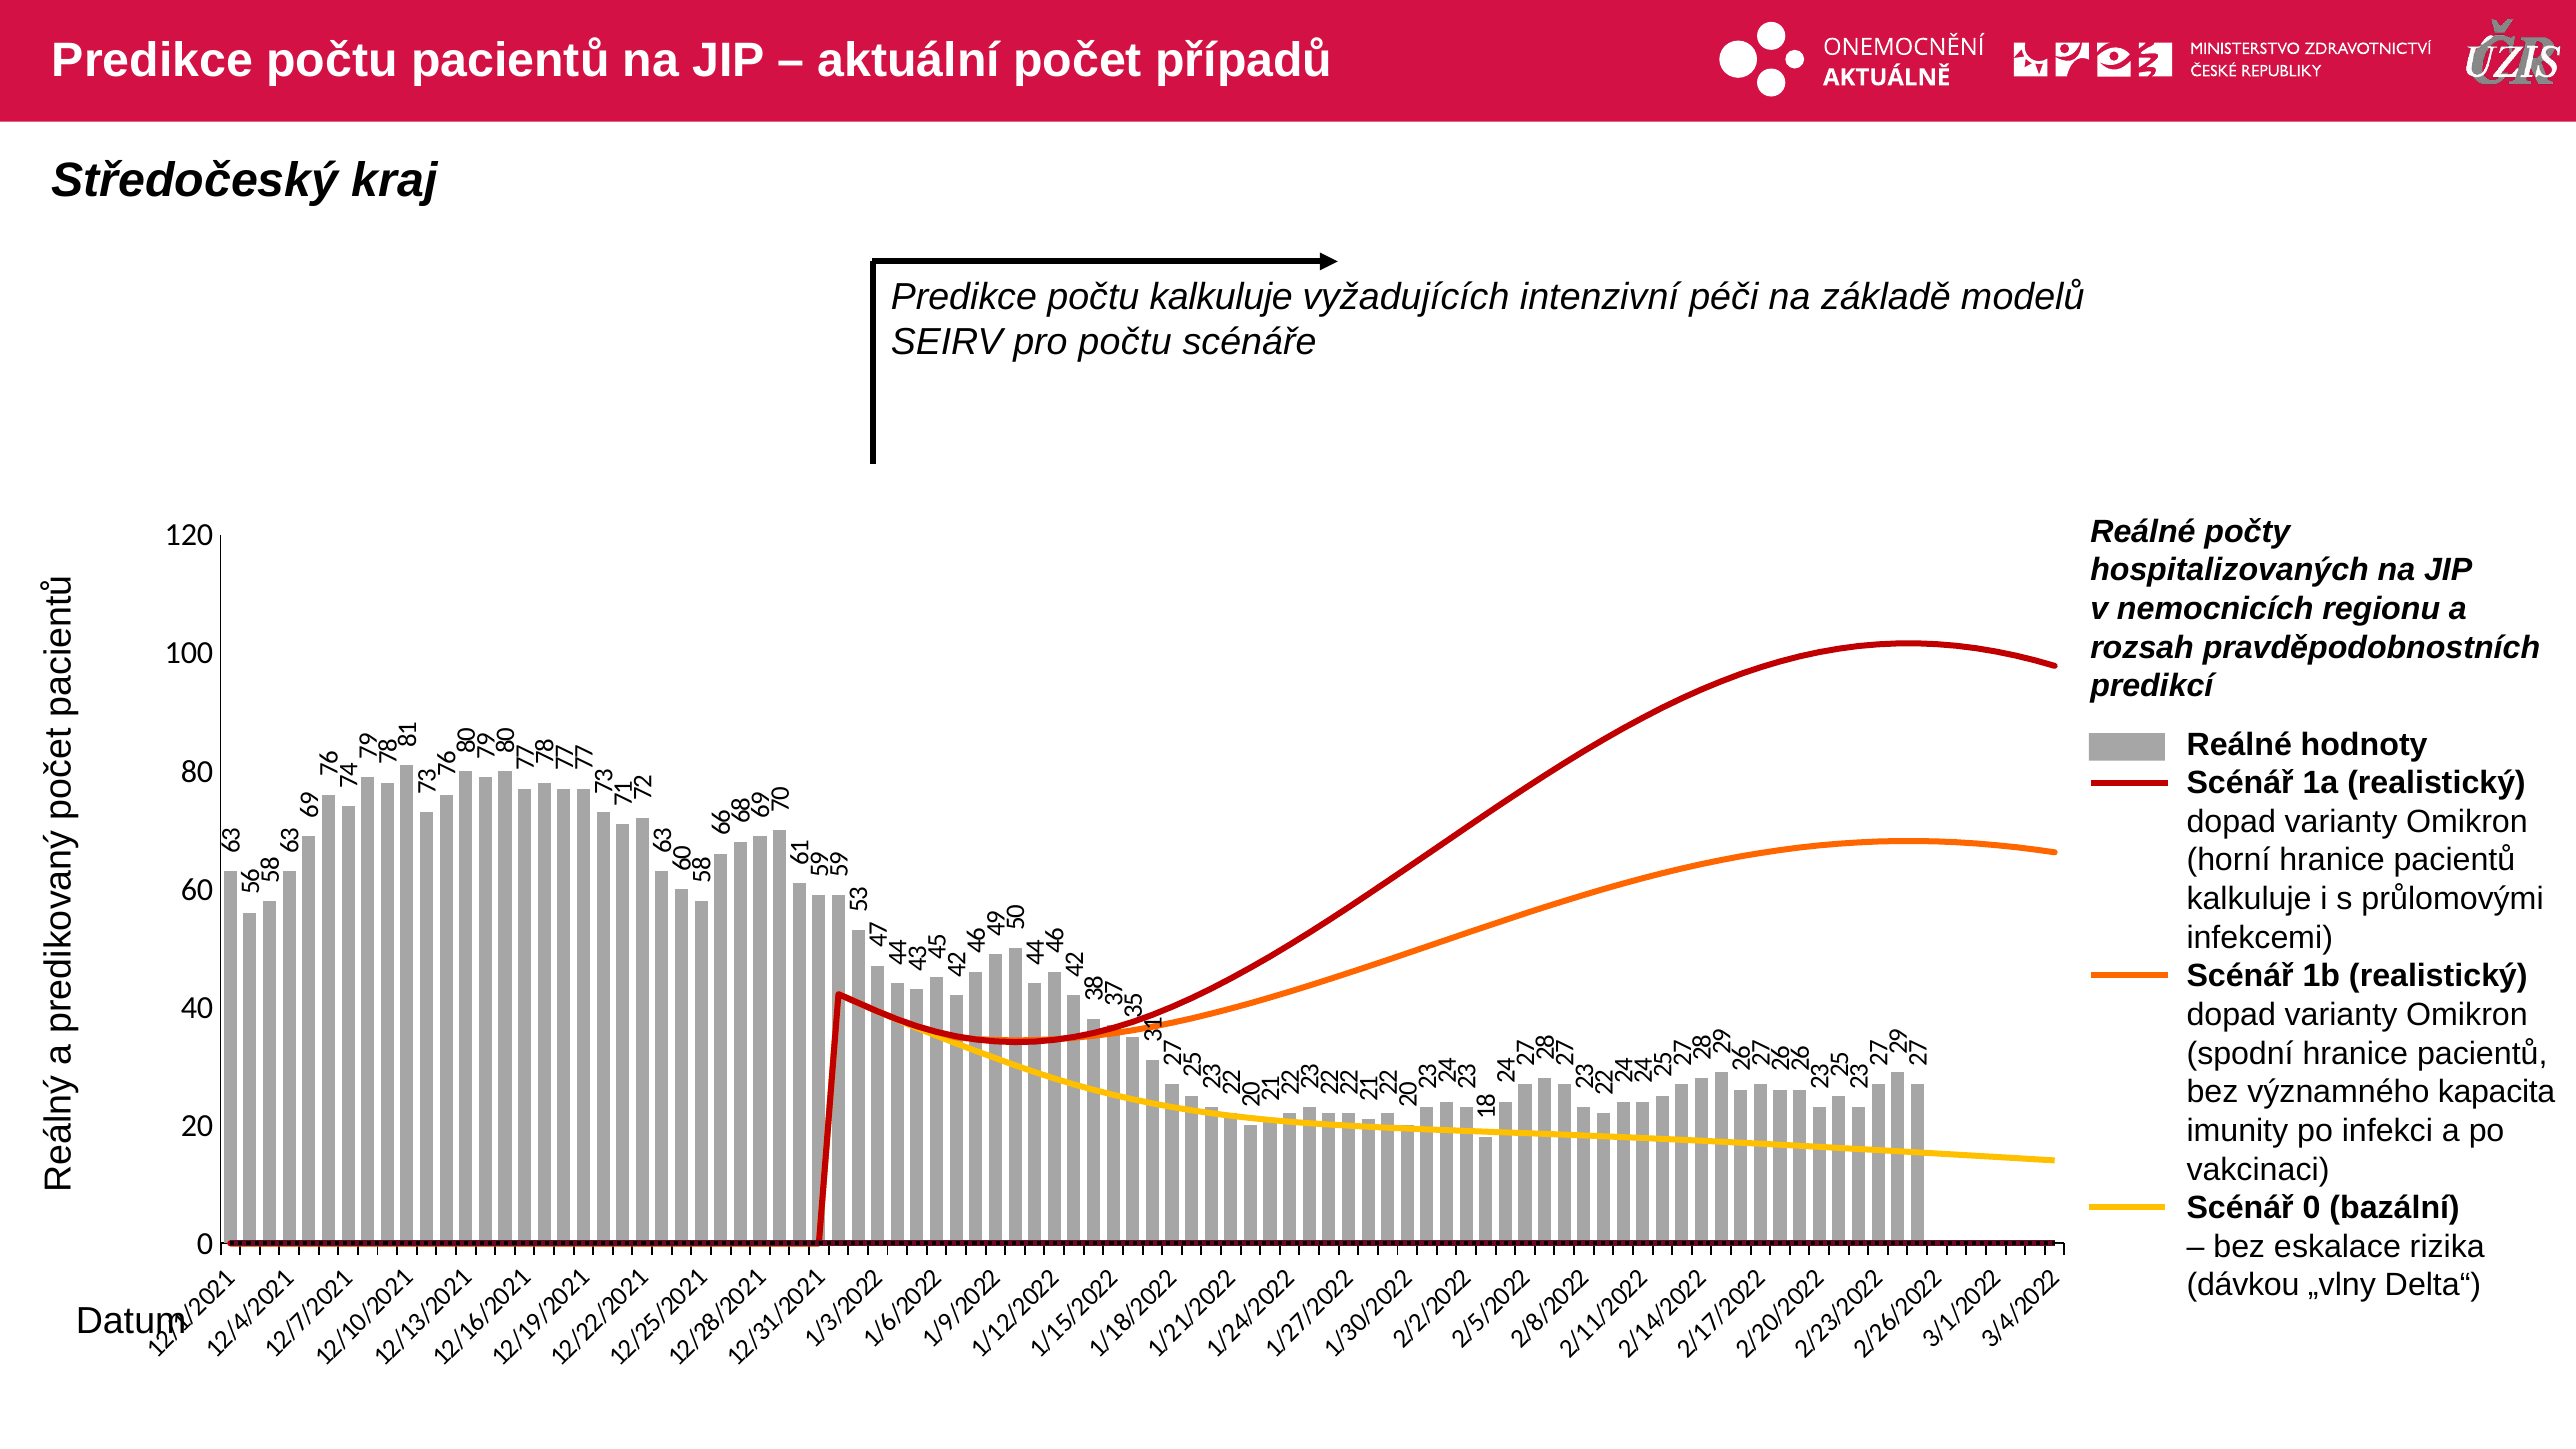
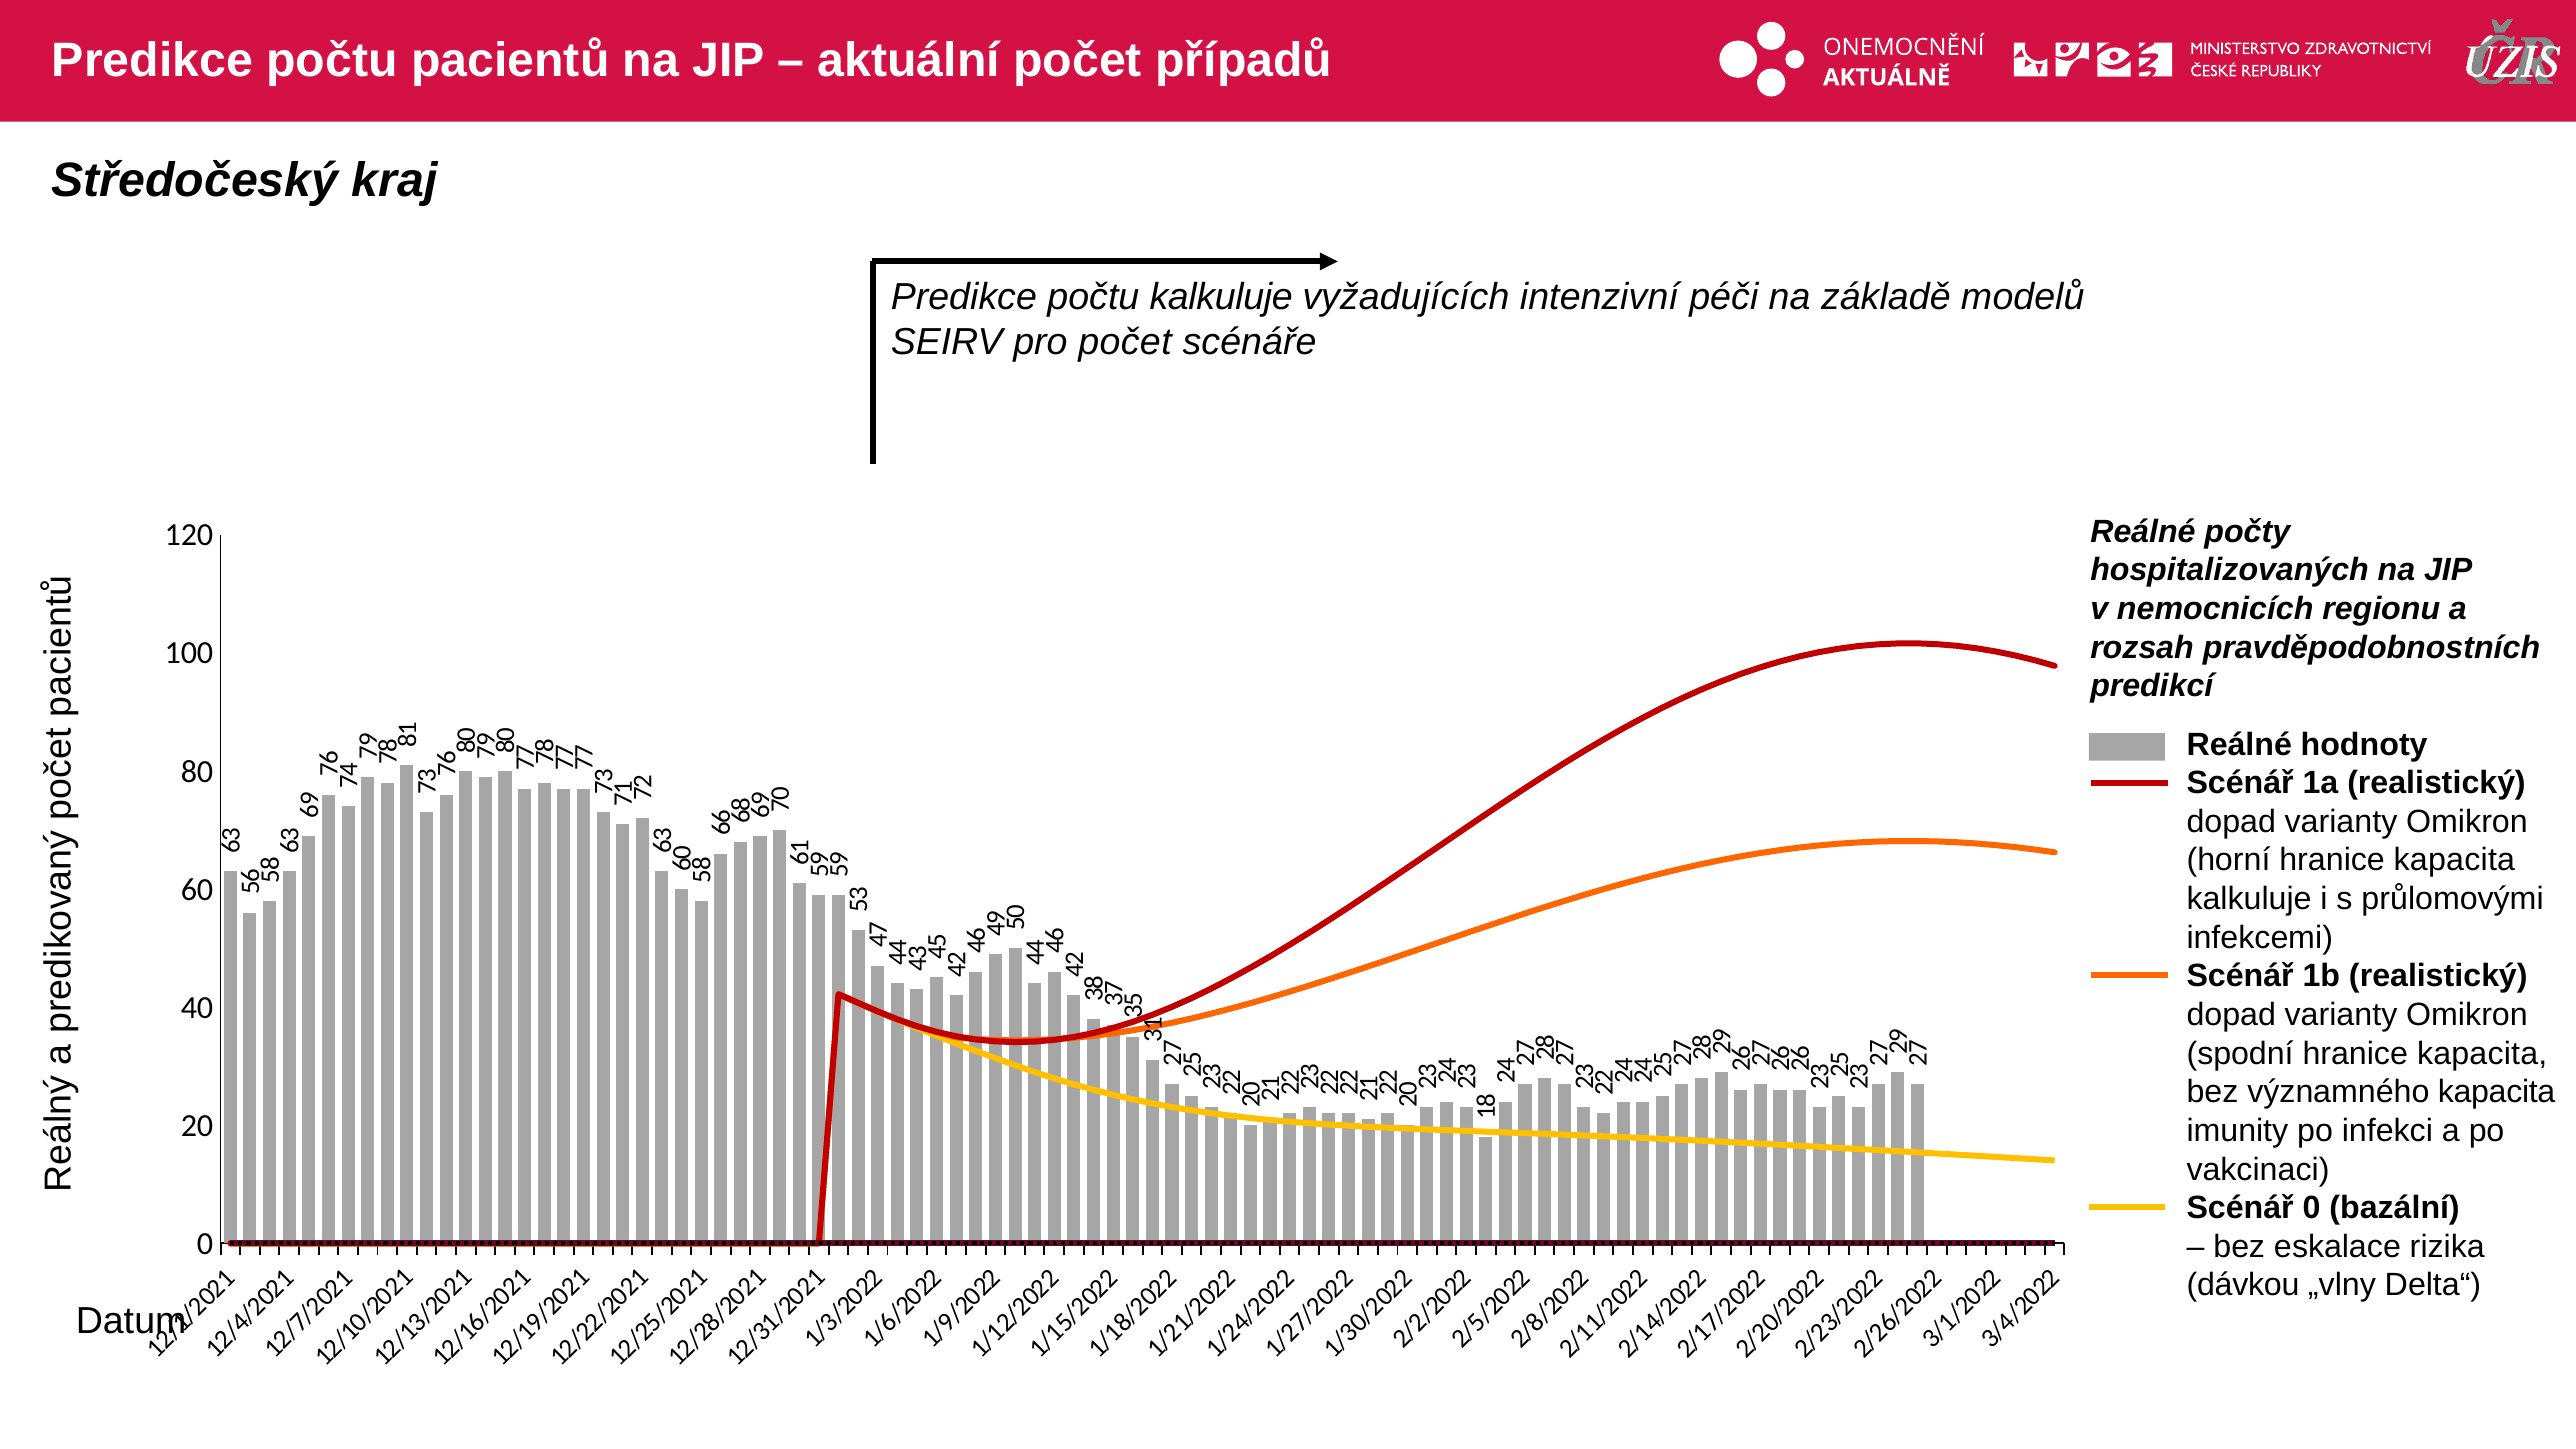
pro počtu: počtu -> počet (1125, 342)
horní hranice pacientů: pacientů -> kapacita (2454, 860)
spodní hranice pacientů: pacientů -> kapacita (2482, 1053)
